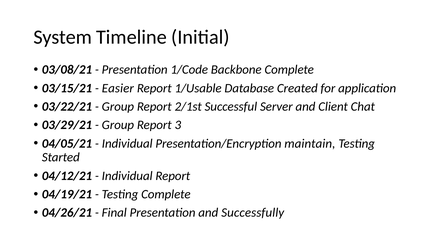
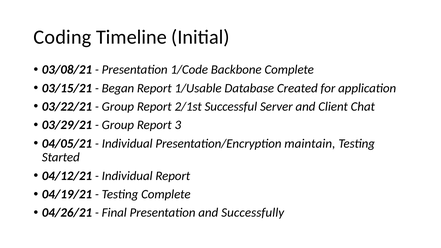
System: System -> Coding (62, 37)
Easier: Easier -> Began (118, 88)
